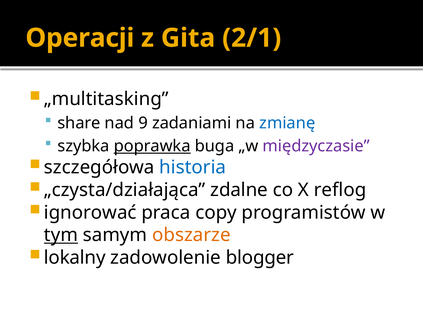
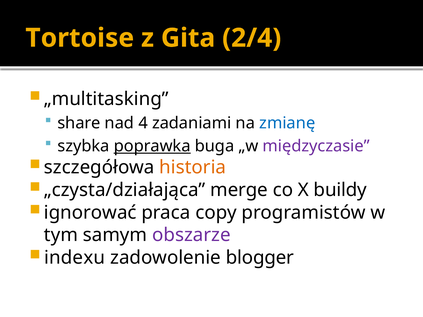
Operacji: Operacji -> Tortoise (80, 38)
2/1: 2/1 -> 2/4 (252, 38)
9: 9 -> 4 (143, 123)
historia colour: blue -> orange (193, 168)
zdalne: zdalne -> merge (239, 190)
reflog: reflog -> buildy (340, 190)
tym underline: present -> none (61, 235)
obszarze colour: orange -> purple (191, 235)
lokalny: lokalny -> indexu (75, 258)
